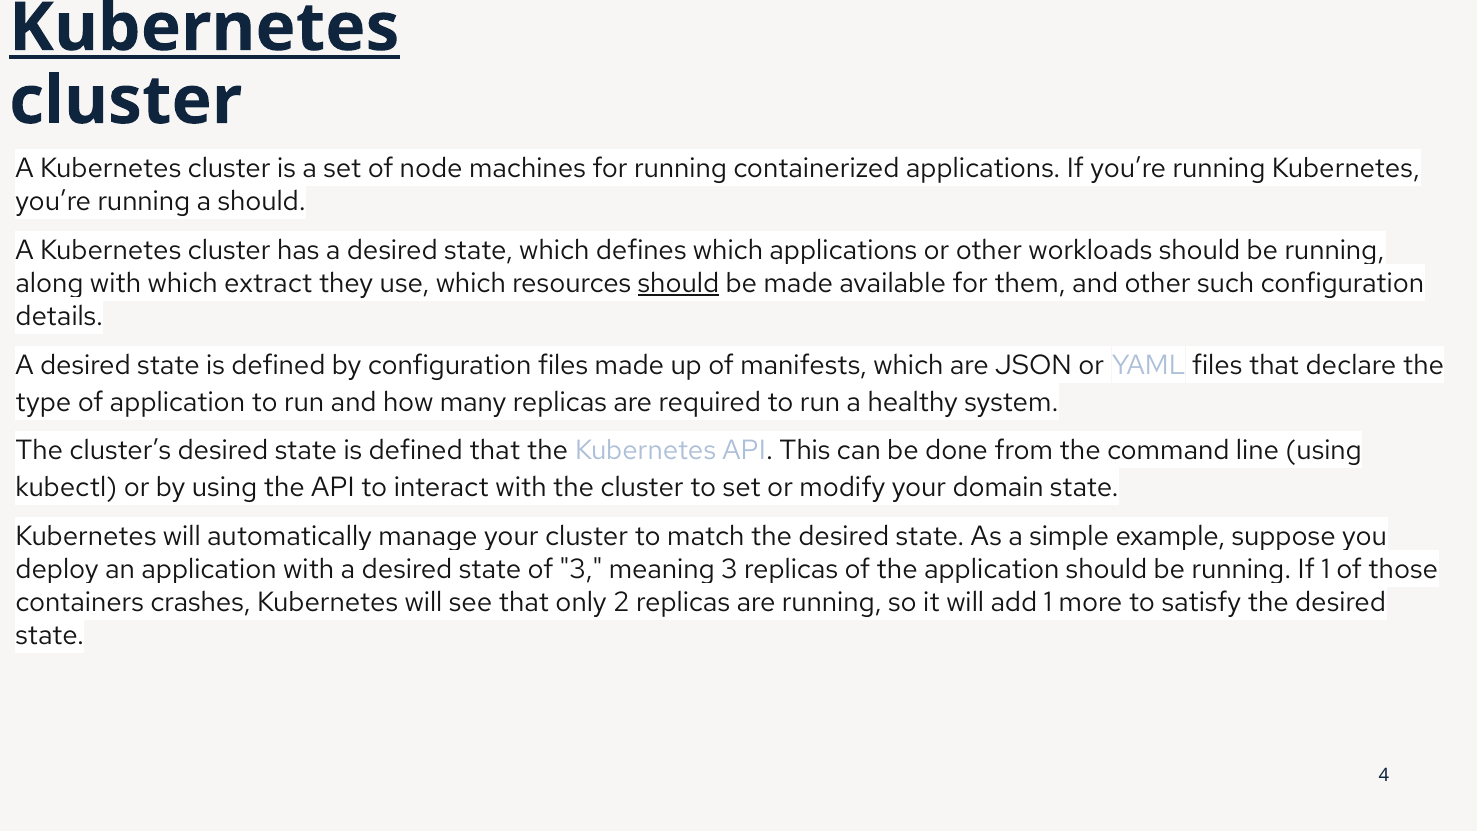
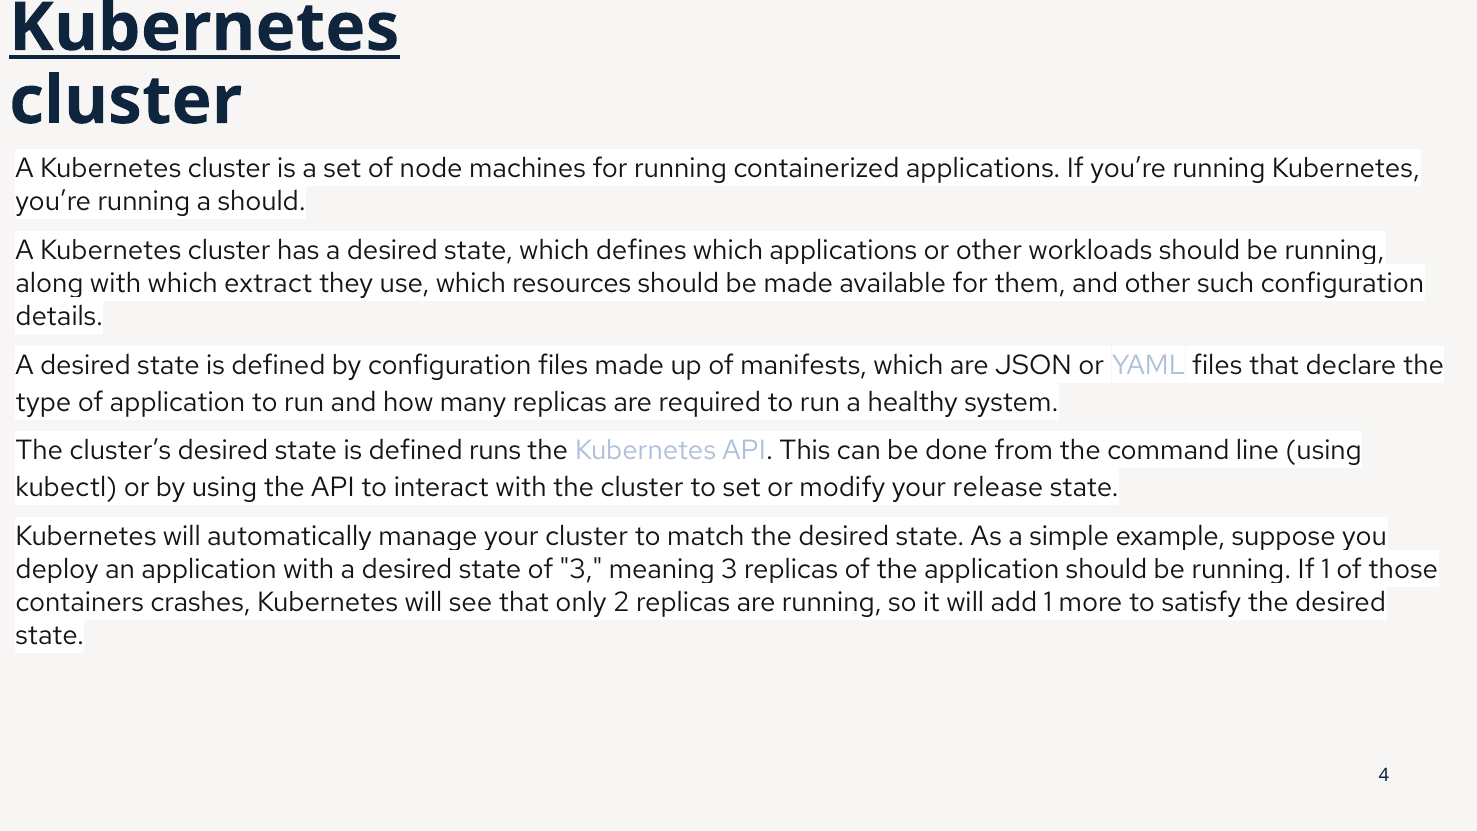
should underline: present -> none (678, 283)
defined that: that -> runs (495, 450)
domain: domain -> release (998, 487)
